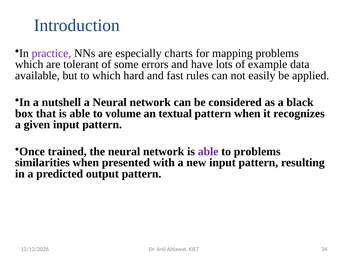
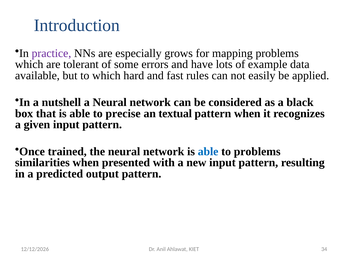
charts: charts -> grows (179, 53)
volume: volume -> precise (123, 113)
able colour: purple -> blue (208, 152)
